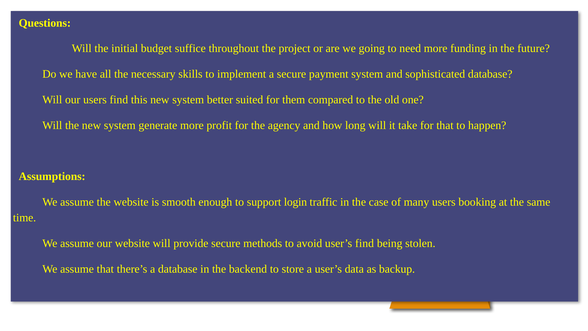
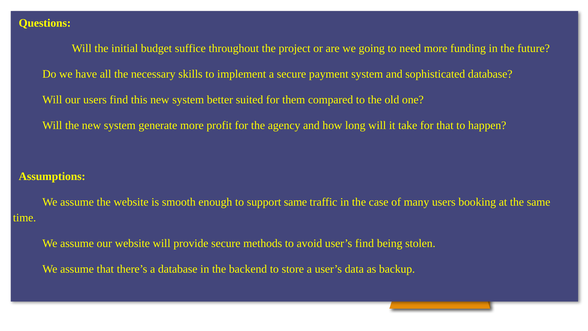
support login: login -> same (295, 202)
